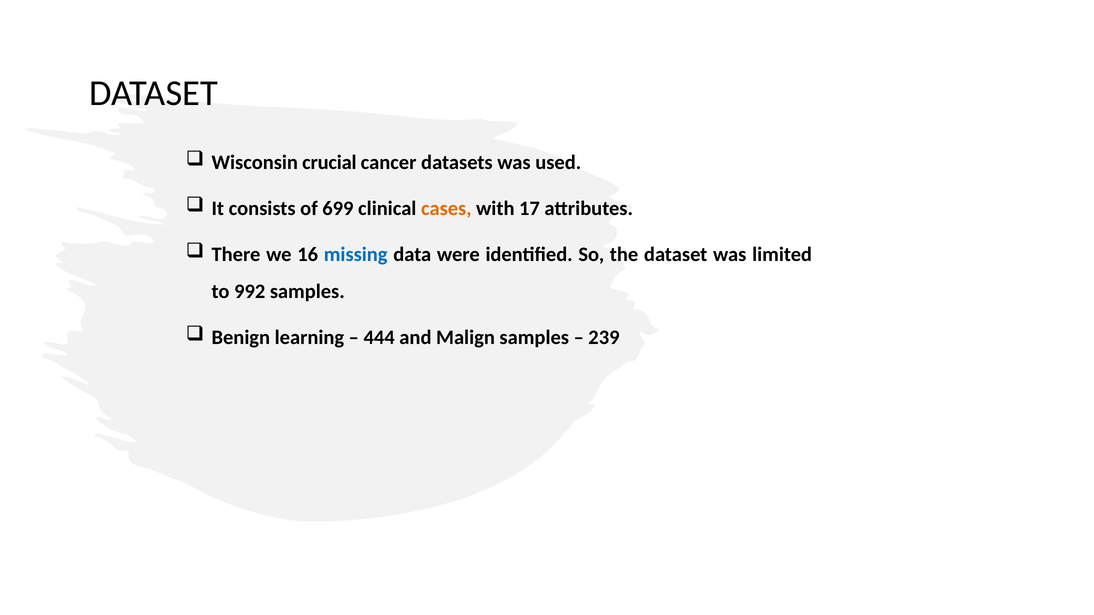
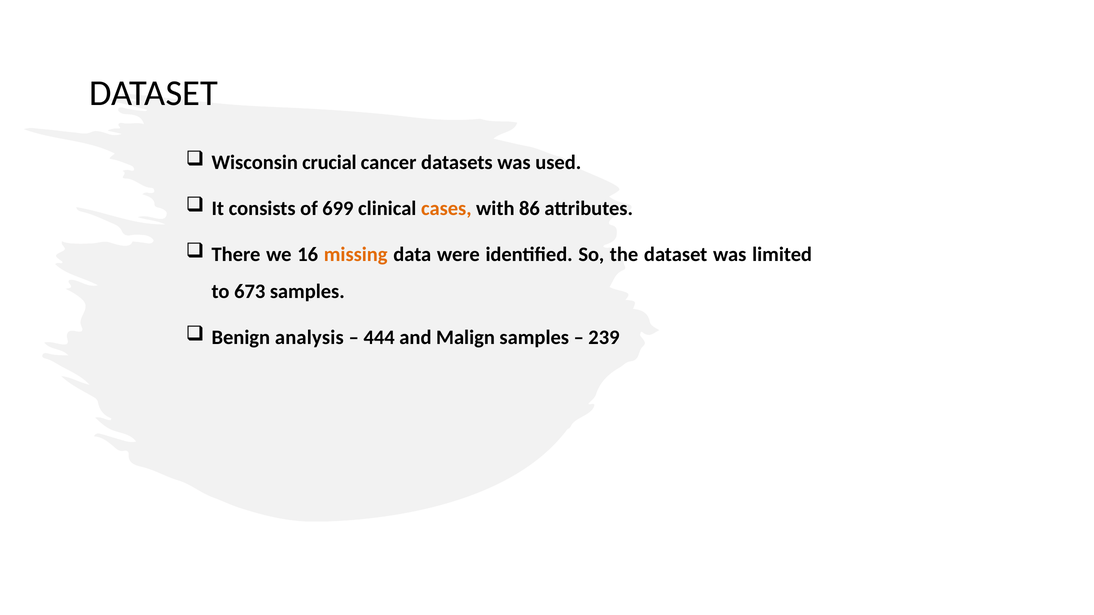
17: 17 -> 86 (529, 209)
missing colour: blue -> orange (356, 255)
992: 992 -> 673 (250, 292)
learning: learning -> analysis (309, 338)
